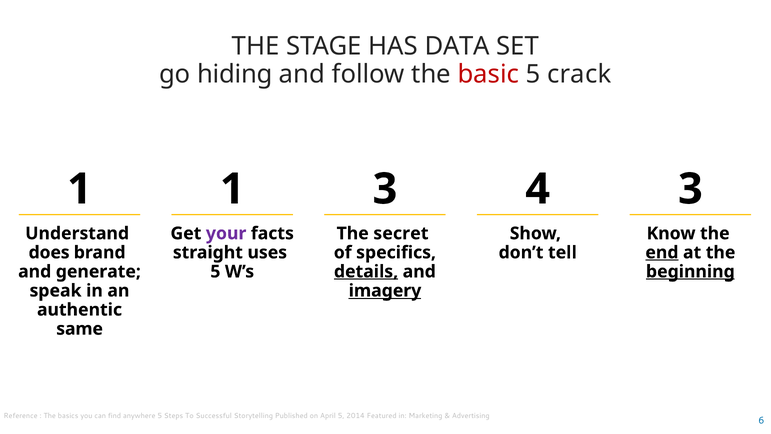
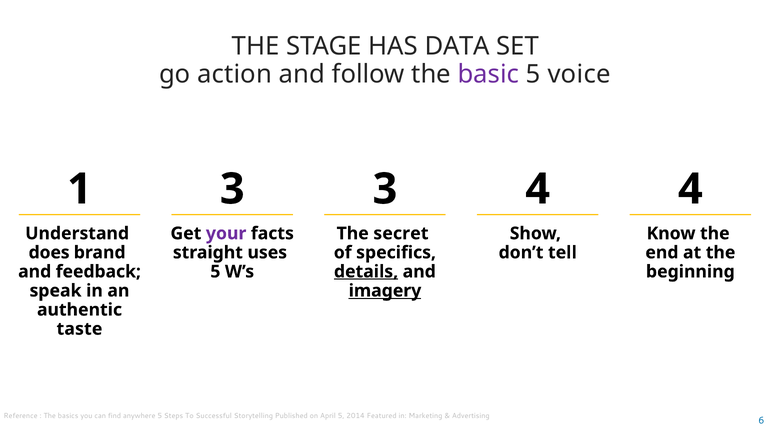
hiding: hiding -> action (235, 74)
basic colour: red -> purple (488, 74)
crack: crack -> voice (579, 74)
1 1: 1 -> 3 (232, 189)
4 3: 3 -> 4 (690, 189)
end underline: present -> none (662, 252)
generate: generate -> feedback (98, 271)
beginning underline: present -> none (690, 271)
same: same -> taste (79, 329)
